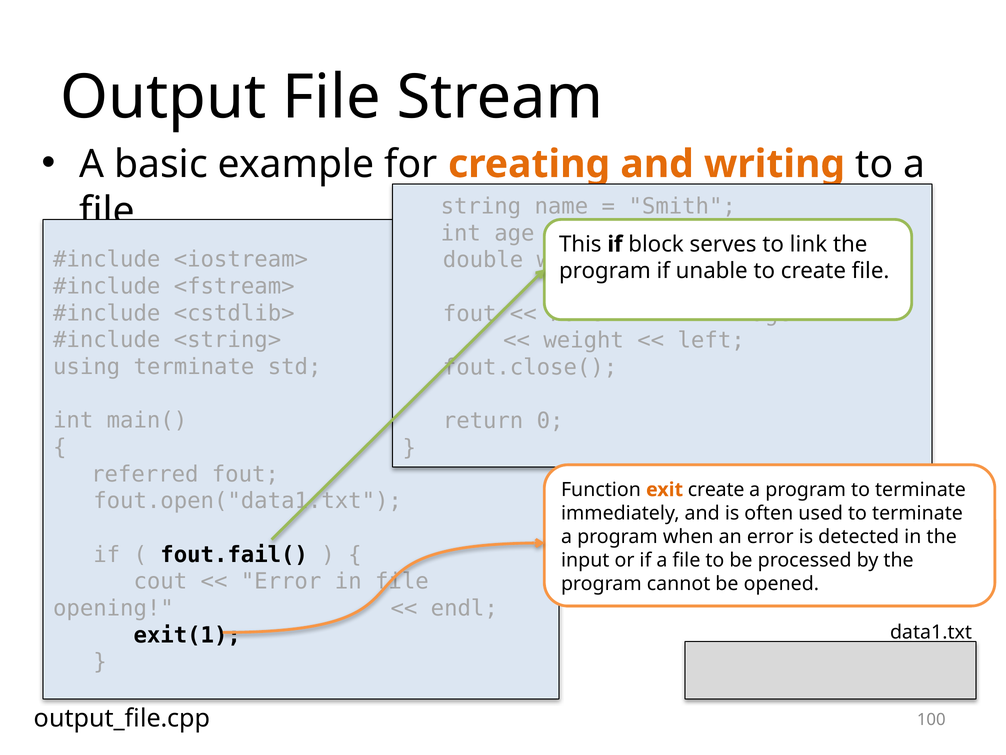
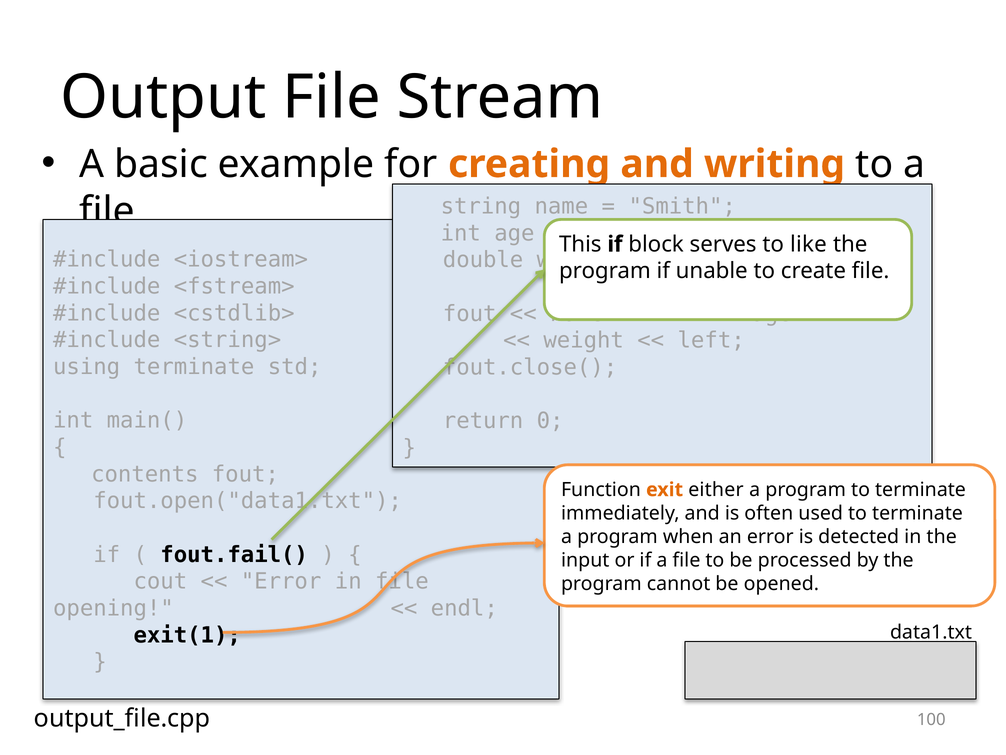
link: link -> like (808, 244)
referred: referred -> contents (145, 474)
exit create: create -> either (716, 489)
